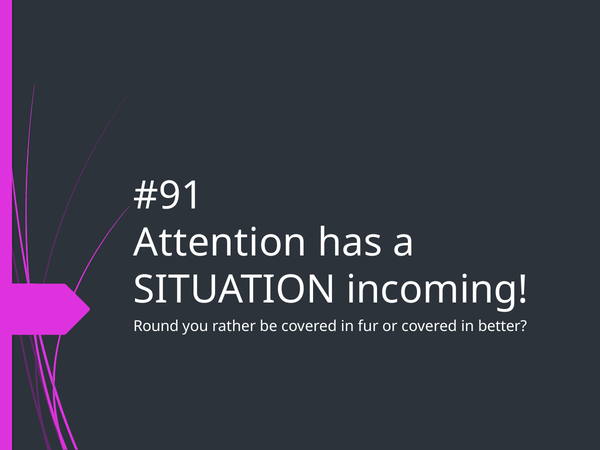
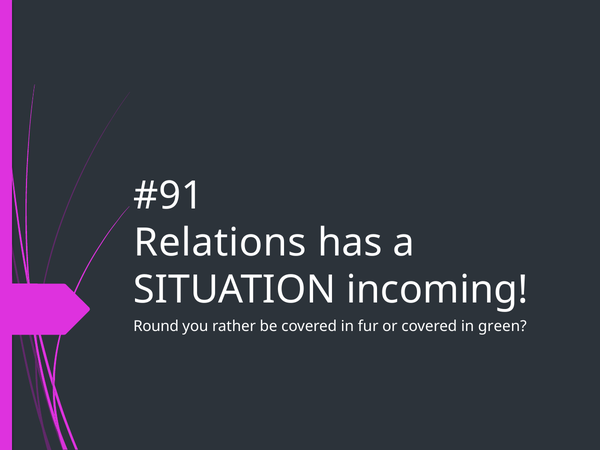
Attention: Attention -> Relations (220, 243)
better: better -> green (502, 327)
